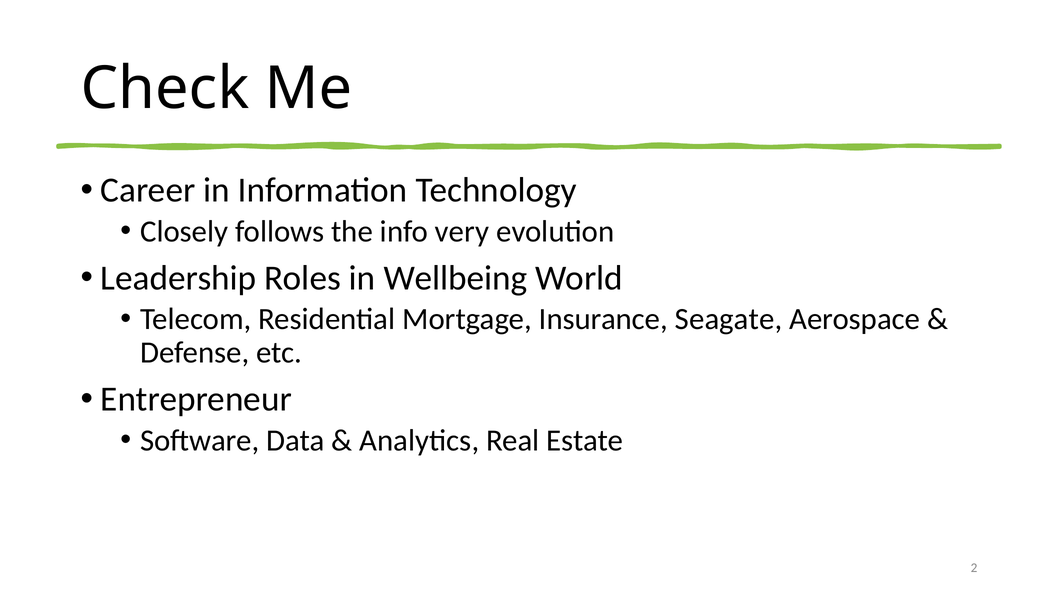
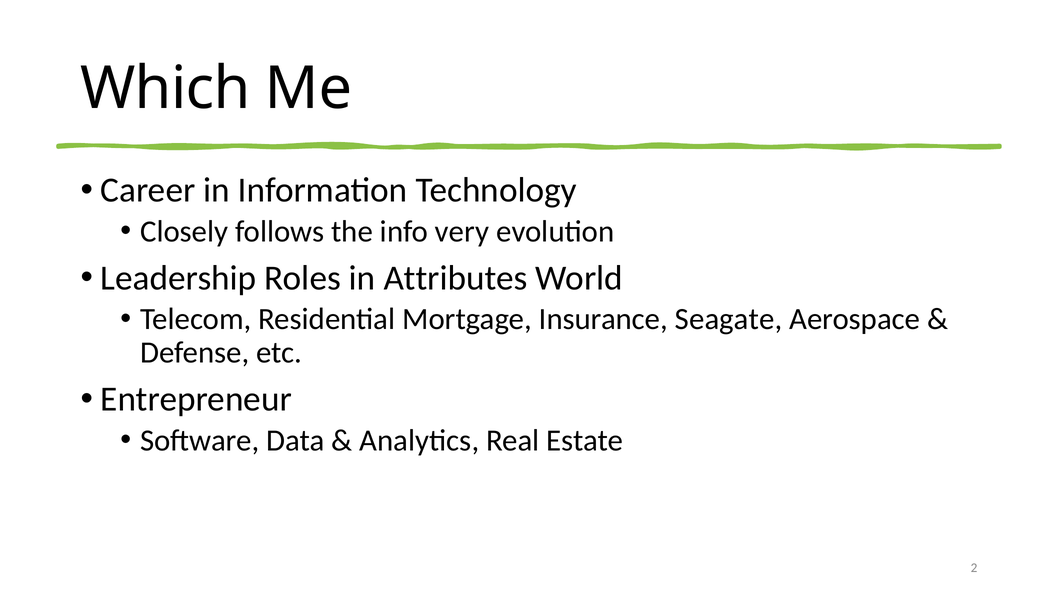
Check: Check -> Which (165, 89)
Wellbeing: Wellbeing -> Attributes (456, 278)
